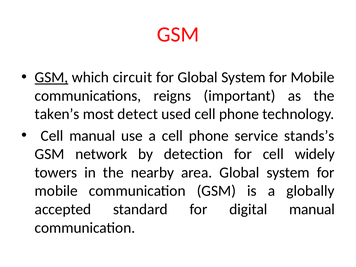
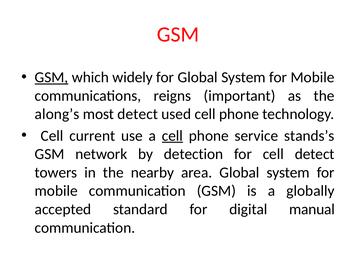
circuit: circuit -> widely (133, 77)
taken’s: taken’s -> along’s (57, 114)
Cell manual: manual -> current (92, 136)
cell underline: none -> present (172, 136)
cell widely: widely -> detect (315, 154)
